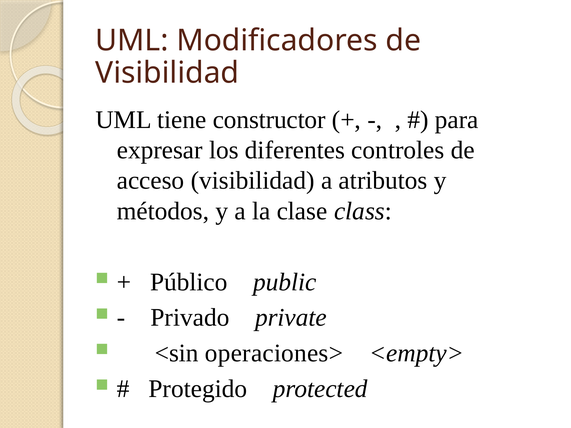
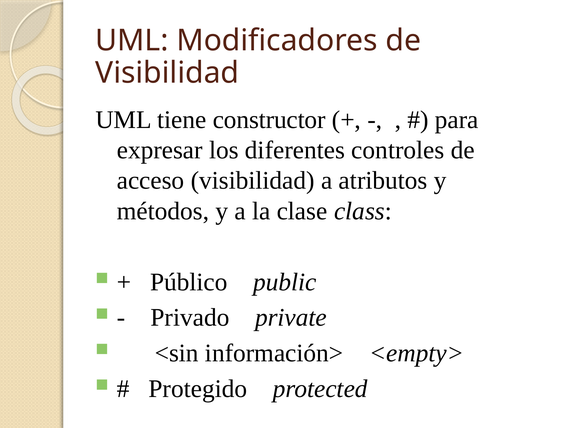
operaciones>: operaciones> -> información> (274, 353)
